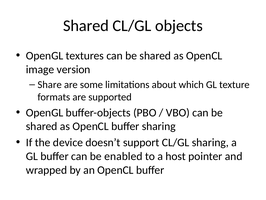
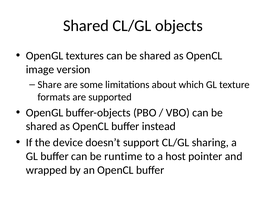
buffer sharing: sharing -> instead (159, 126)
enabled: enabled -> runtime (123, 156)
